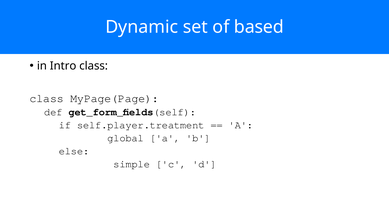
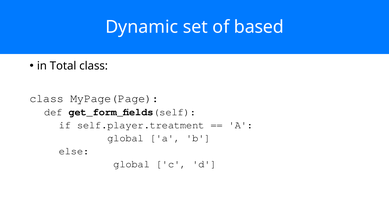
Intro: Intro -> Total (63, 66)
simple: simple -> global (132, 164)
